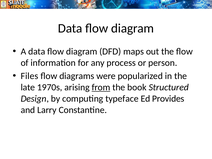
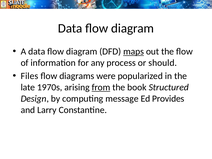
maps underline: none -> present (134, 52)
person: person -> should (163, 63)
typeface: typeface -> message (122, 99)
